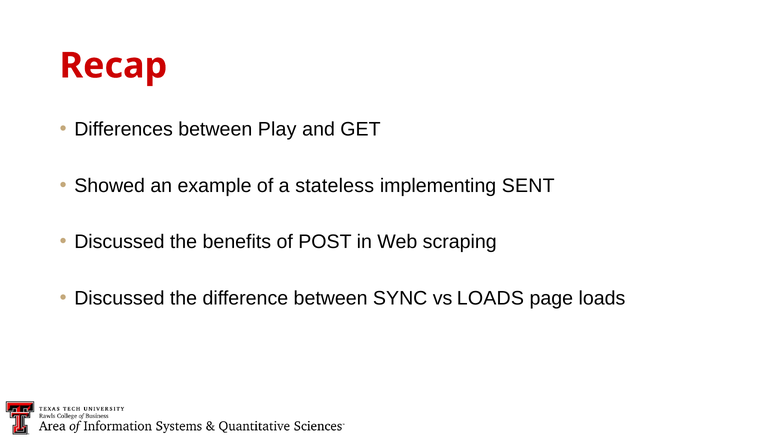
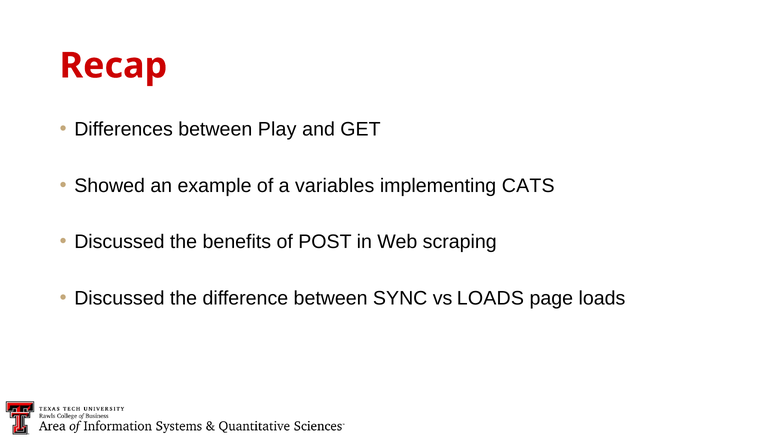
stateless: stateless -> variables (335, 186)
SENT: SENT -> CATS (528, 186)
